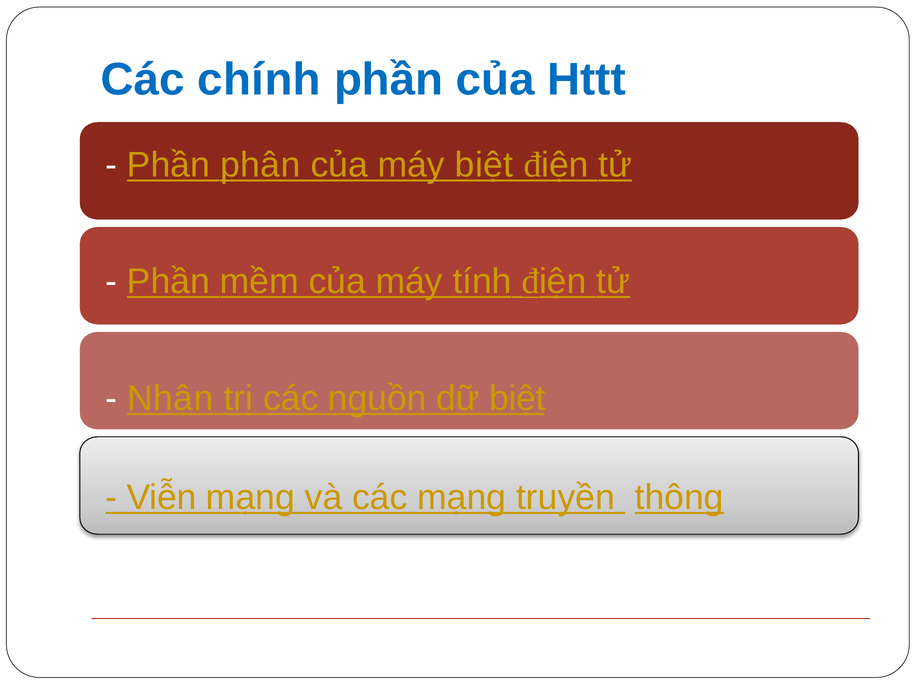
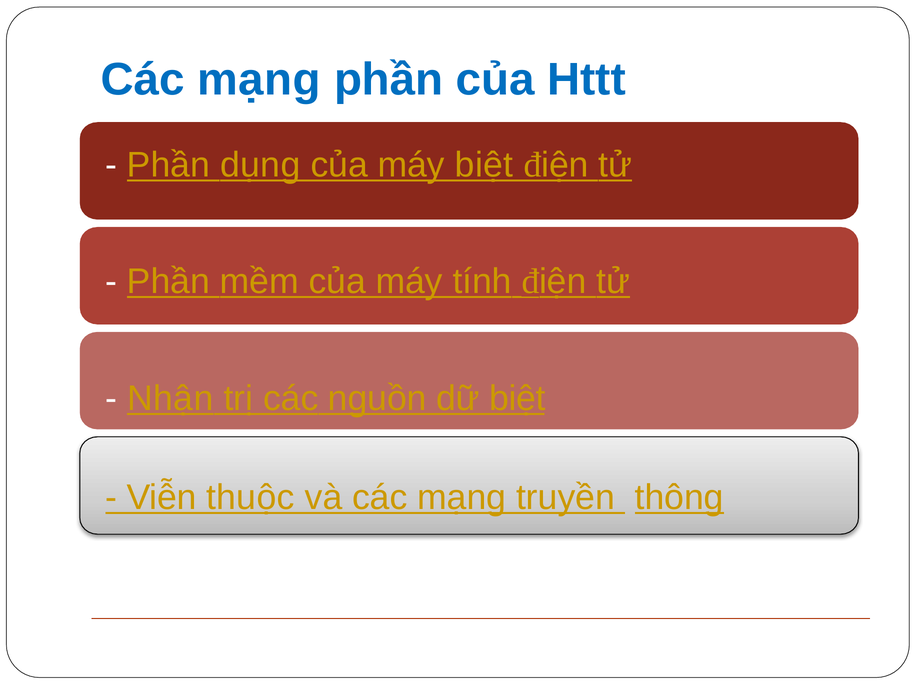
chính: chính -> mạng (259, 80)
phân: phân -> dụng (260, 165)
Viễn mạng: mạng -> thuộc (250, 498)
